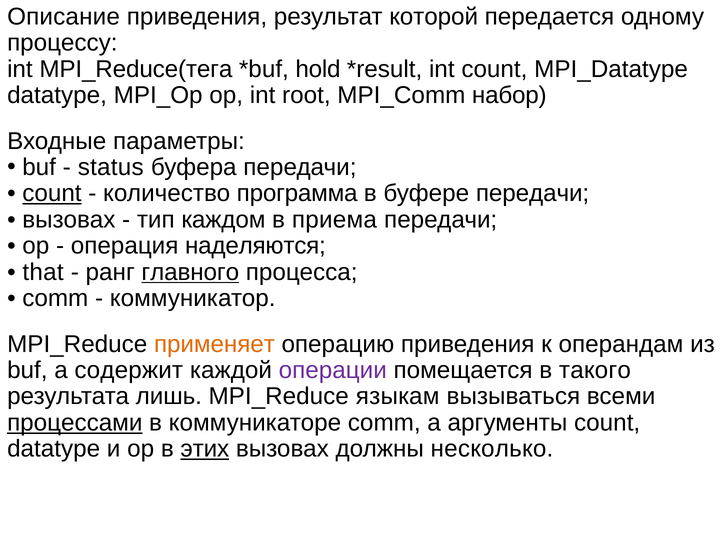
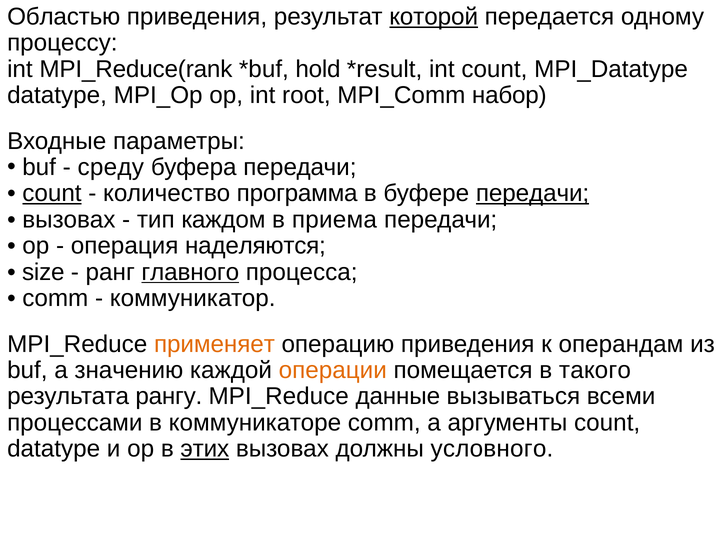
Описание: Описание -> Областью (64, 17)
которой underline: none -> present (434, 17)
MPI_Reduce(тега: MPI_Reduce(тега -> MPI_Reduce(rank (136, 69)
status: status -> среду (111, 167)
передачи underline: none -> present (533, 193)
that: that -> size (43, 272)
содержит: содержит -> значению (129, 370)
операции colour: purple -> orange (333, 370)
лишь: лишь -> рангу (169, 396)
языкам: языкам -> данные (398, 396)
процессами underline: present -> none (75, 423)
несколько: несколько -> условного (492, 449)
